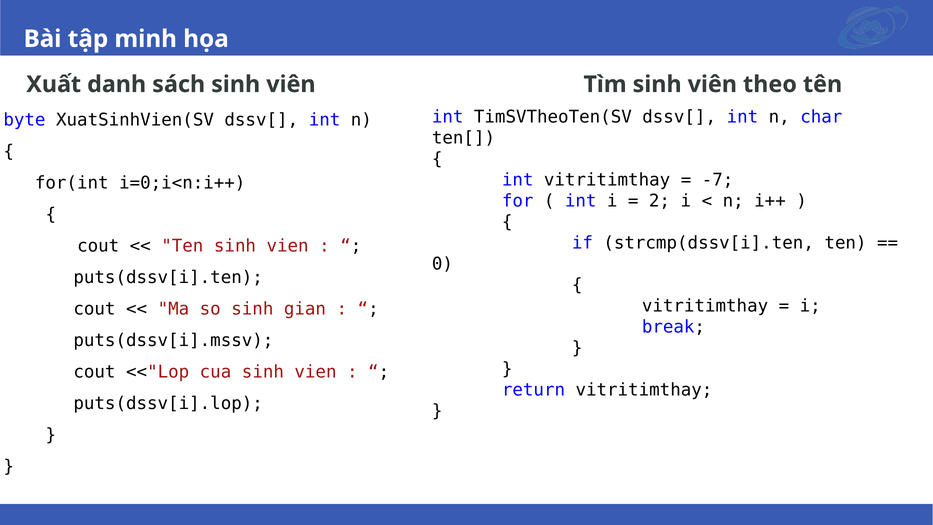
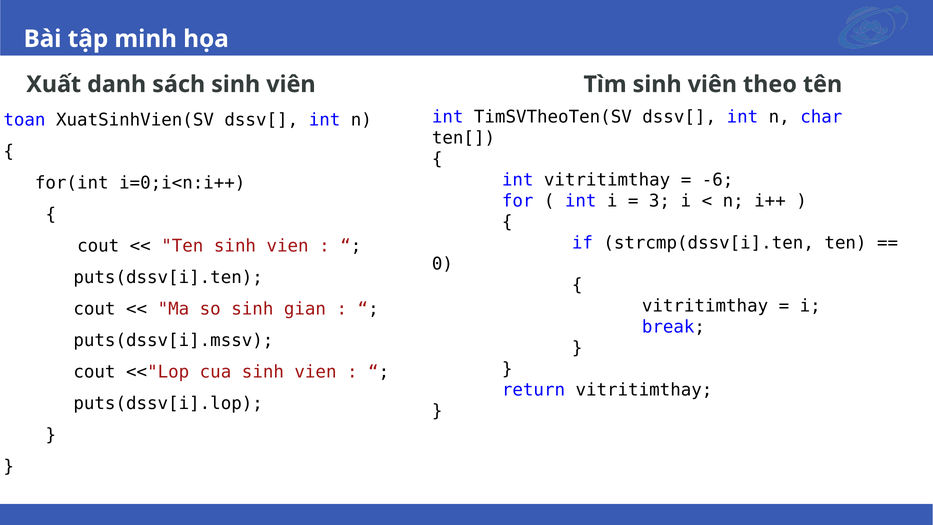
byte: byte -> toan (24, 120)
-7: -7 -> -6 (718, 180)
2: 2 -> 3 (659, 201)
